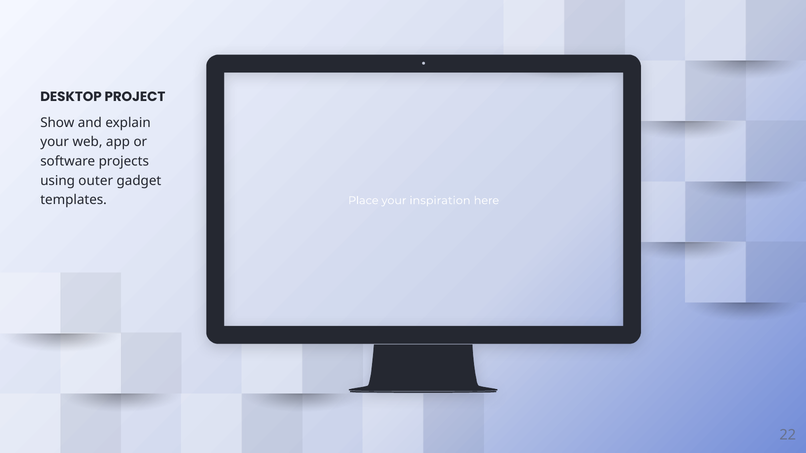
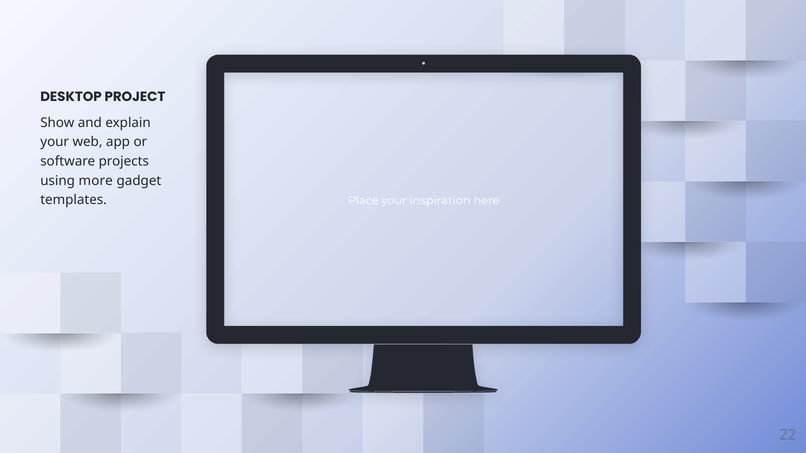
outer: outer -> more (96, 181)
